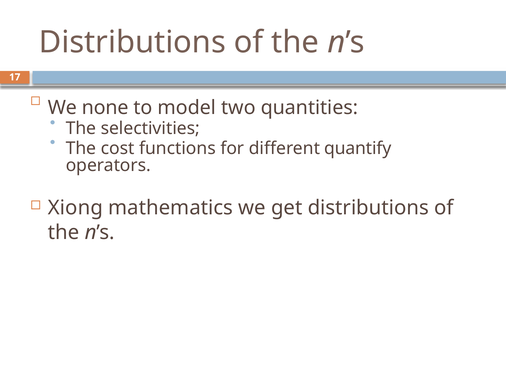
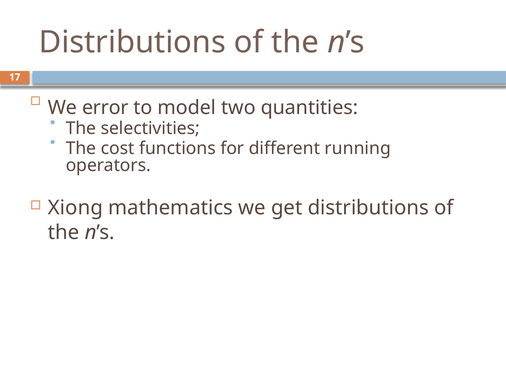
none: none -> error (105, 108)
quantify: quantify -> running (358, 148)
